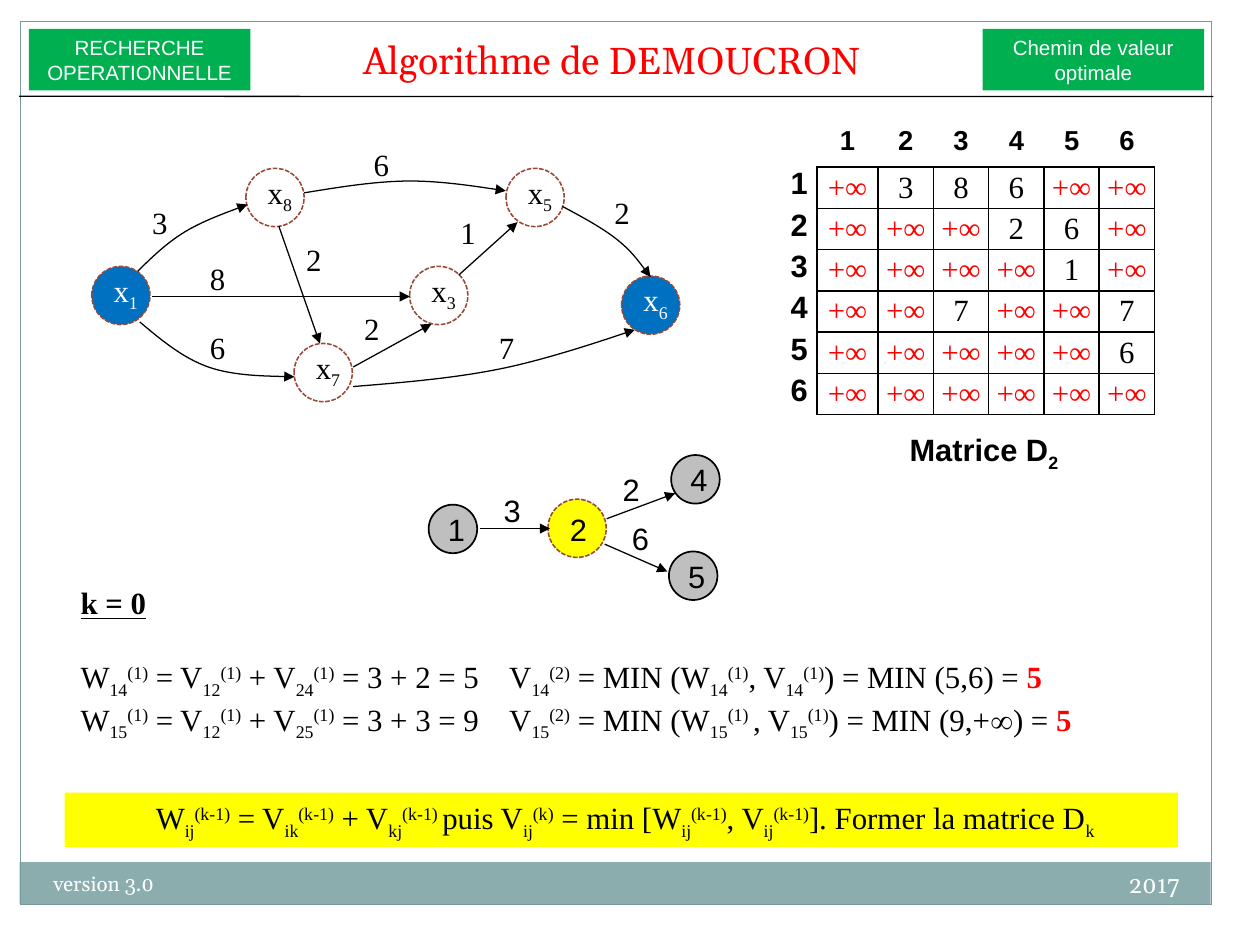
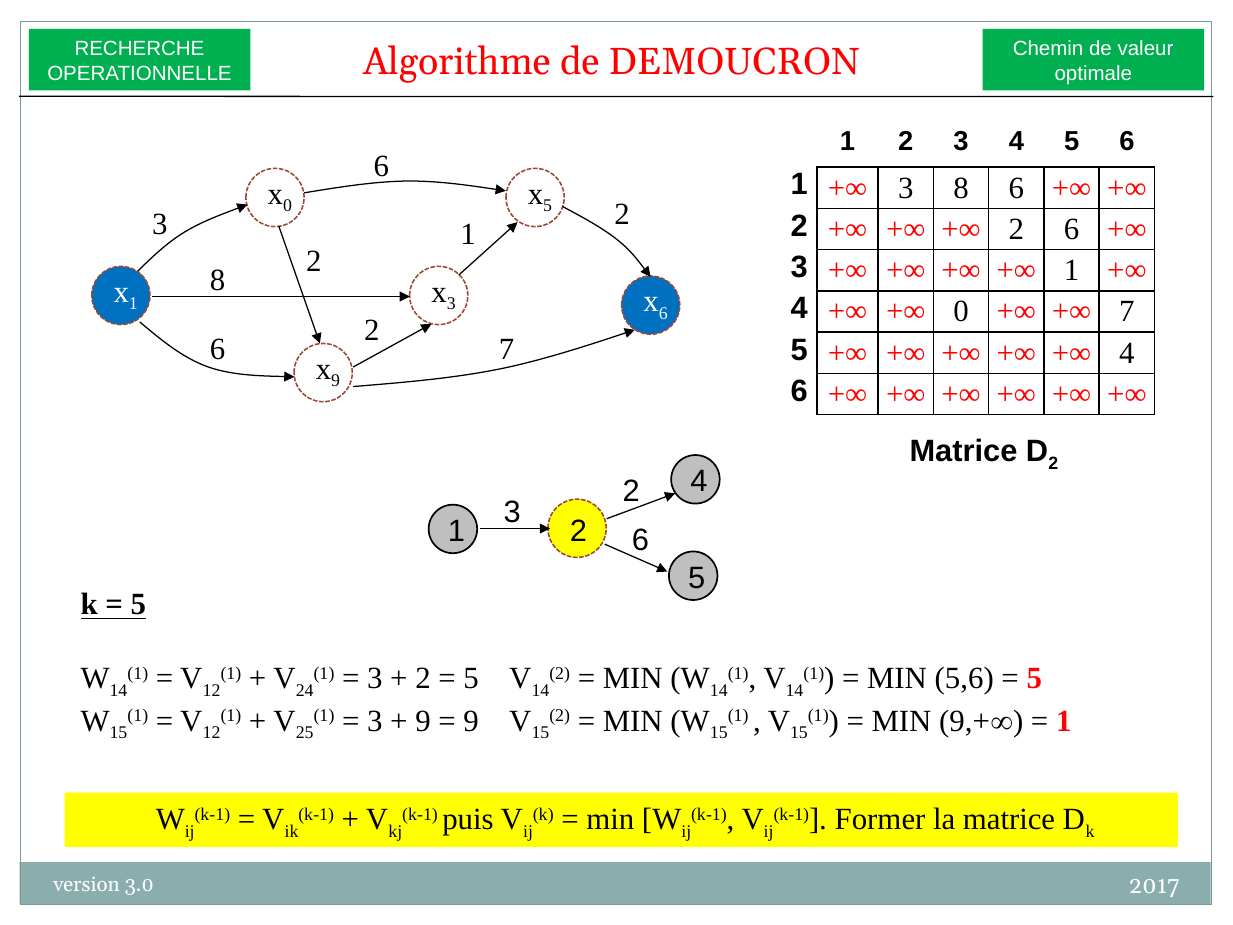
8: 8 -> 0 (288, 206)
7: 7 -> 0 (961, 312)
6: 6 -> 4 (1127, 353)
7: 7 -> 9 (336, 381)
0: 0 -> 5 (138, 605)
3: 3 -> 9 (423, 721)
5: 5 -> 1 (1064, 721)
